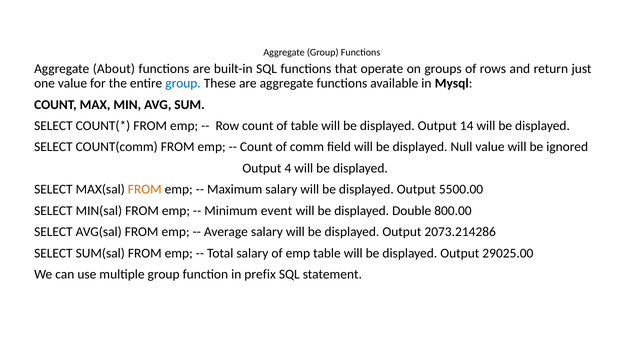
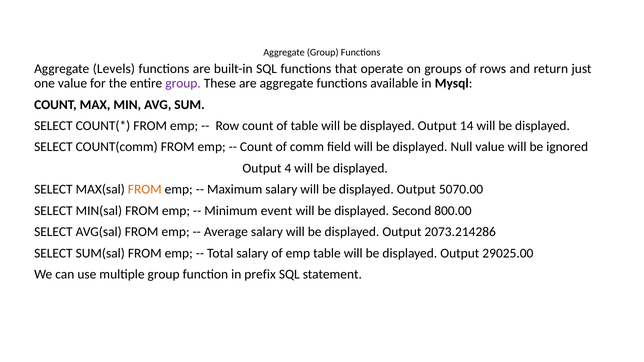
About: About -> Levels (114, 69)
group colour: blue -> purple (183, 83)
5500.00: 5500.00 -> 5070.00 (461, 190)
Double: Double -> Second (412, 211)
